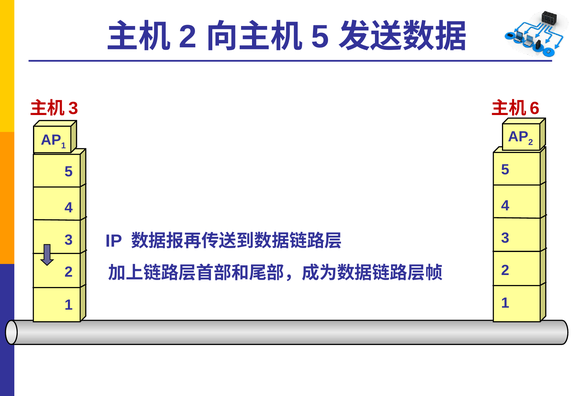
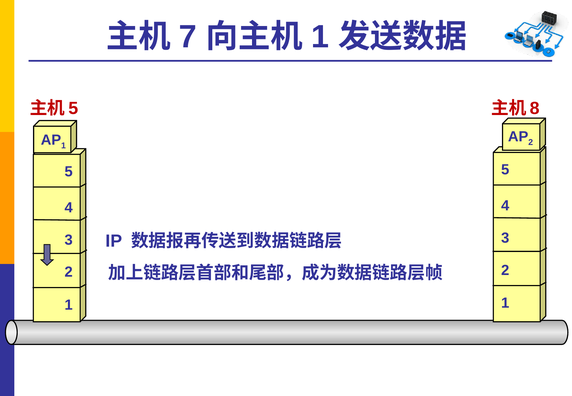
2: 2 -> 7 (188, 37)
5: 5 -> 1 (320, 37)
3: 3 -> 5 (73, 108)
6: 6 -> 8 (535, 108)
